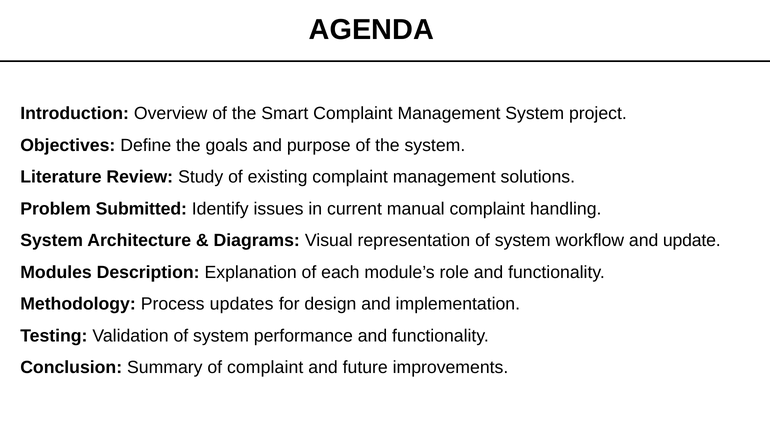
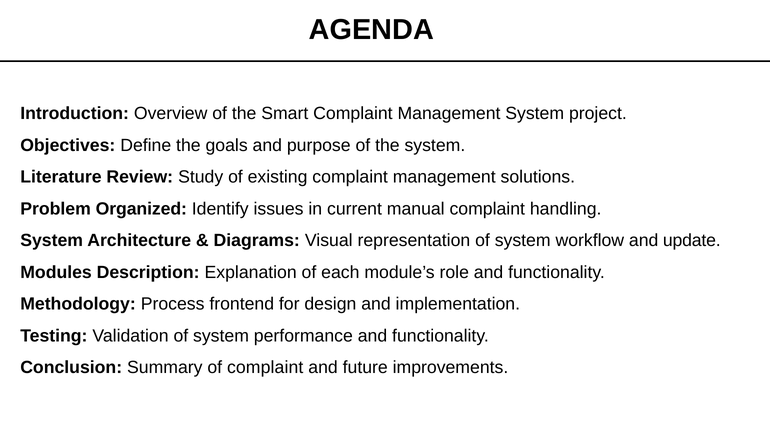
Submitted: Submitted -> Organized (141, 209)
updates: updates -> frontend (242, 304)
